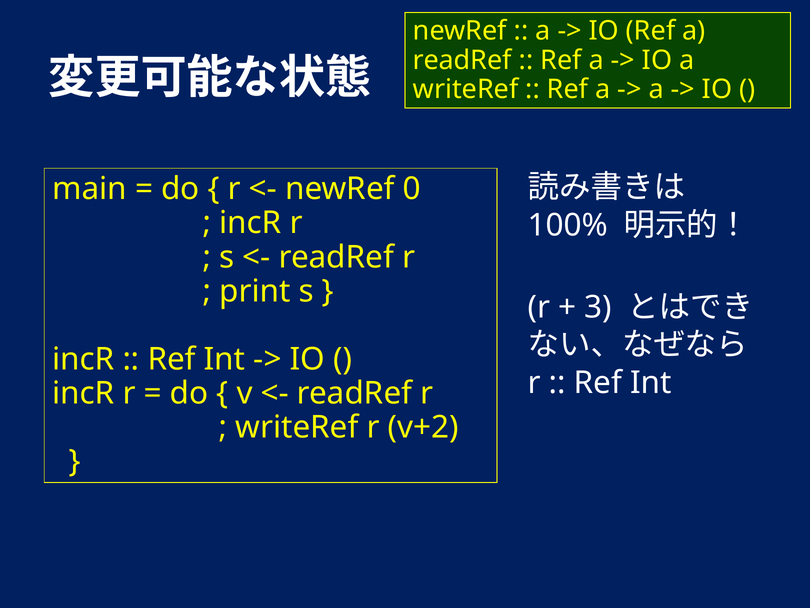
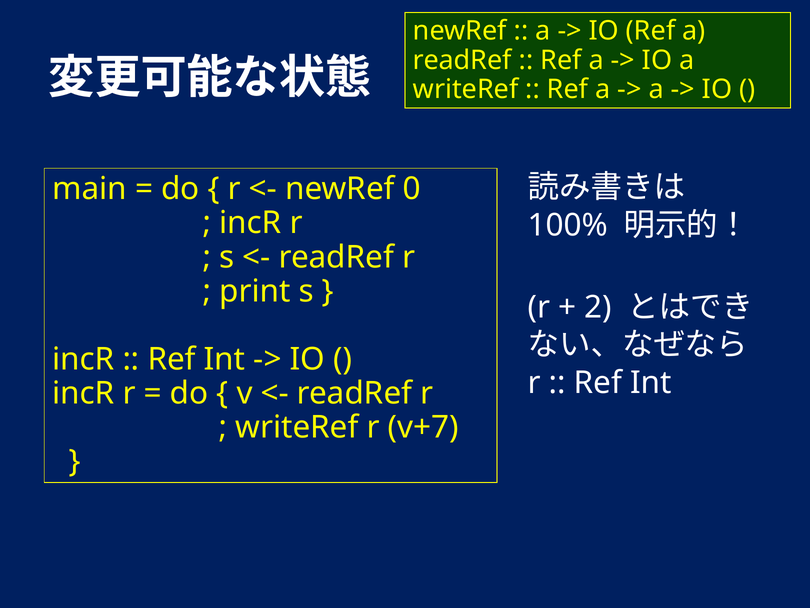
3: 3 -> 2 (598, 307)
v+2: v+2 -> v+7 (423, 427)
